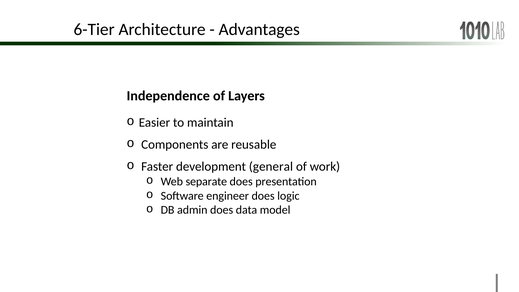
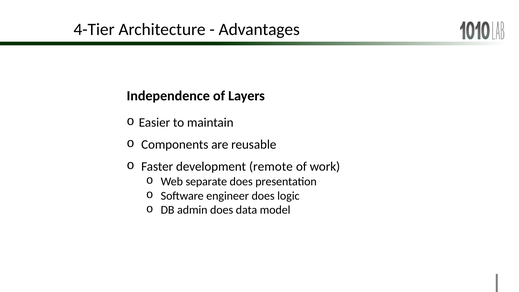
6-Tier: 6-Tier -> 4-Tier (94, 30)
general: general -> remote (271, 167)
